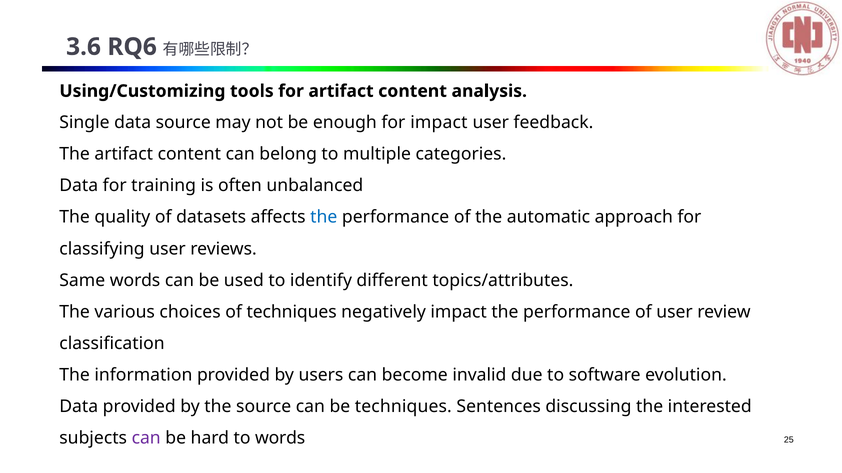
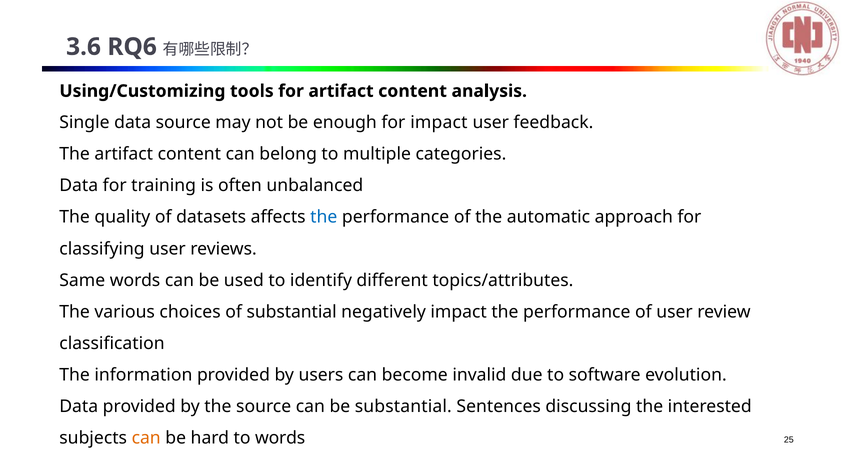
of techniques: techniques -> substantial (292, 312)
be techniques: techniques -> substantial (403, 407)
can colour: purple -> orange (146, 439)
